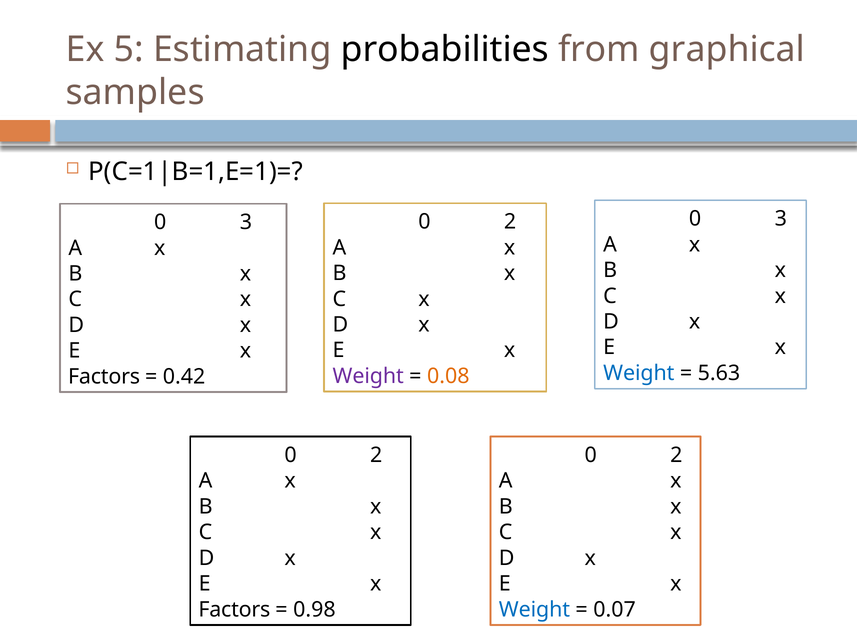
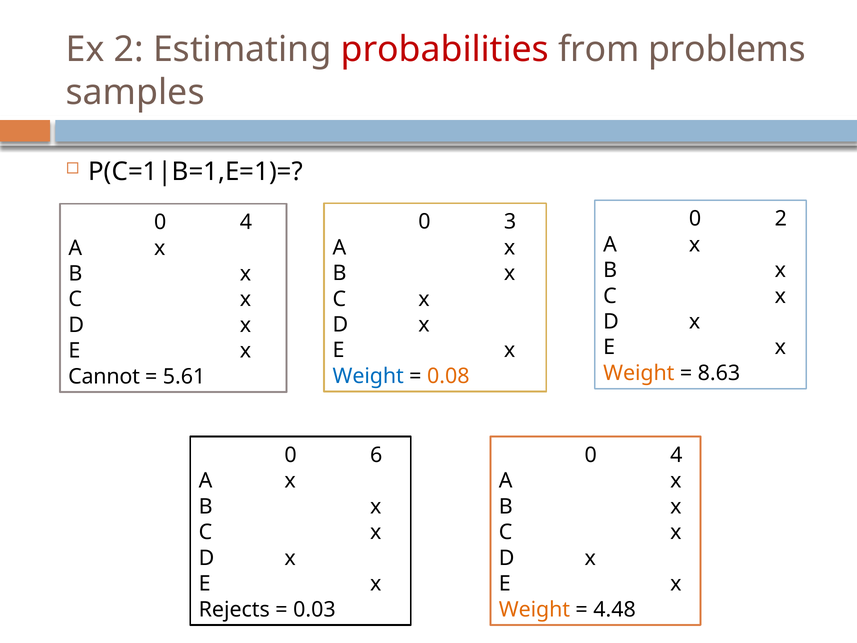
Ex 5: 5 -> 2 (129, 50)
probabilities colour: black -> red (445, 50)
graphical: graphical -> problems (727, 50)
3: 3 -> 2 (781, 219)
2: 2 -> 3 (510, 222)
3: 3 -> 4 (246, 222)
Weight colour: blue -> orange (639, 373)
5.63: 5.63 -> 8.63 (719, 373)
Weight colour: purple -> blue (368, 376)
Factors: Factors -> Cannot (104, 376)
0.42: 0.42 -> 5.61 (184, 376)
2: 2 -> 6 (376, 455)
2: 2 -> 4 (676, 455)
Factors: Factors -> Rejects (234, 609)
0.98: 0.98 -> 0.03 (314, 609)
Weight colour: blue -> orange (534, 609)
0.07: 0.07 -> 4.48 (615, 609)
